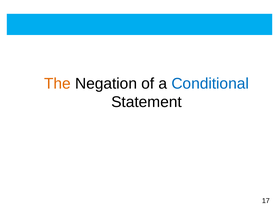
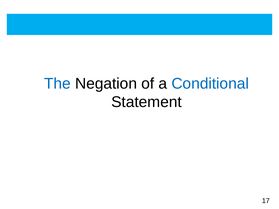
The colour: orange -> blue (57, 84)
